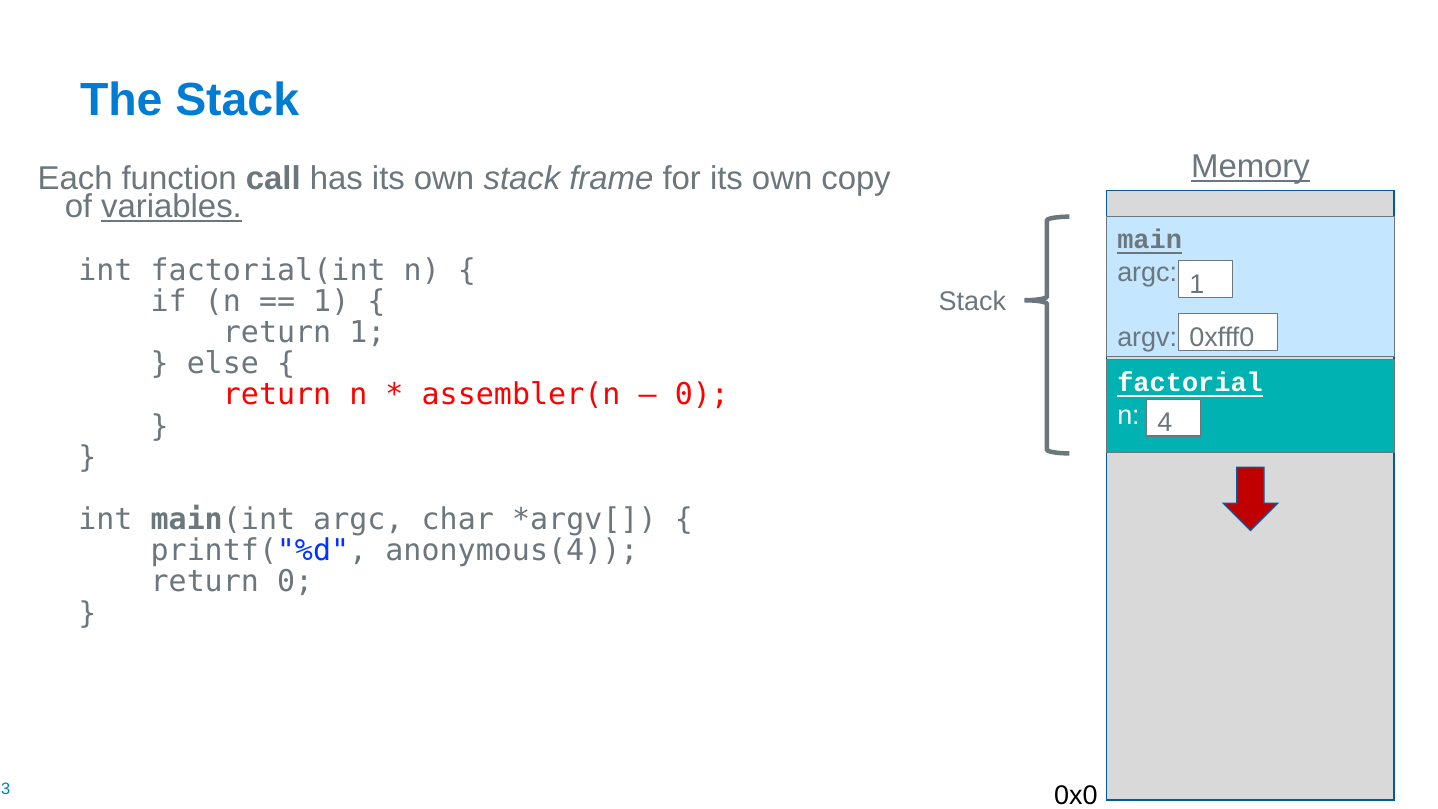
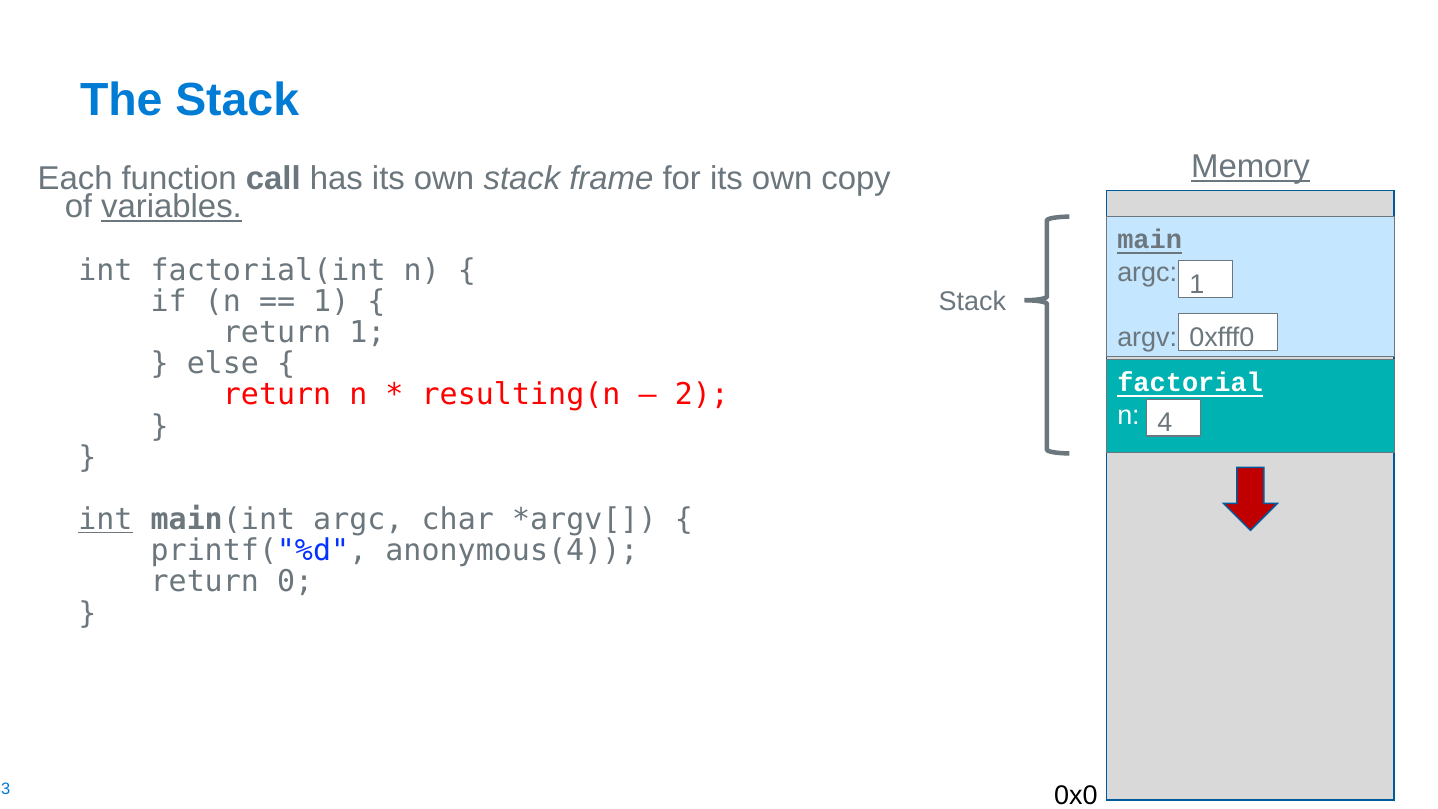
assembler(n: assembler(n -> resulting(n (521, 395)
0: 0 -> 2 (702, 395)
int underline: none -> present (105, 520)
